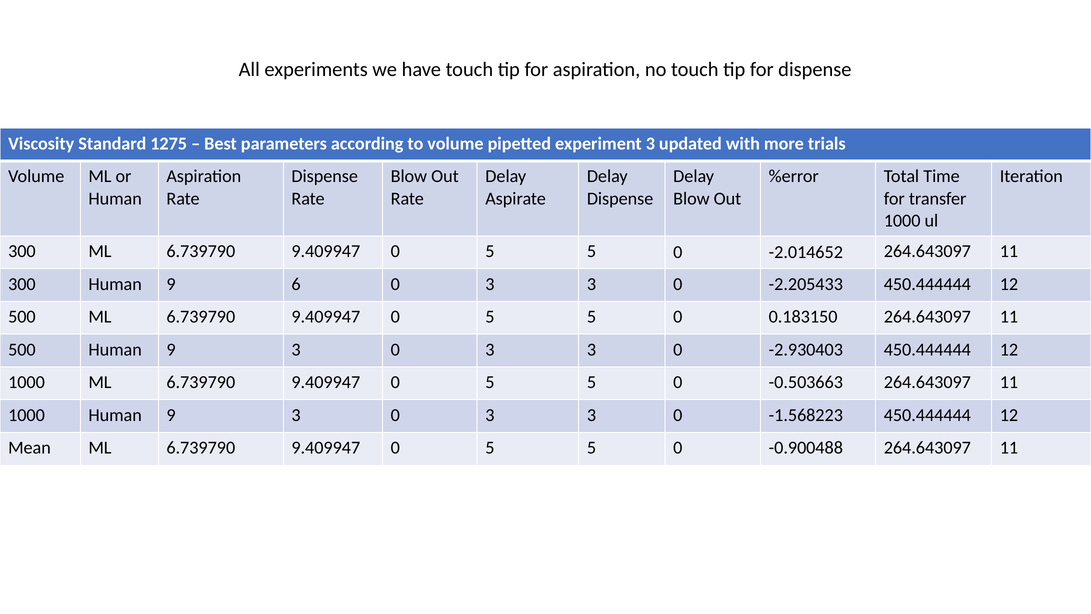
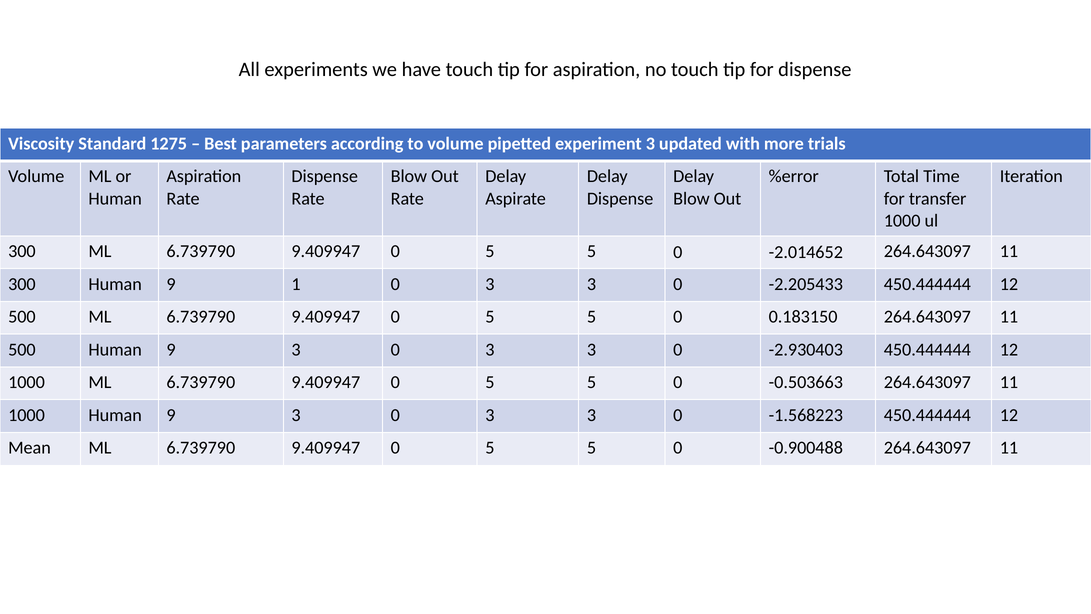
6: 6 -> 1 (296, 284)
